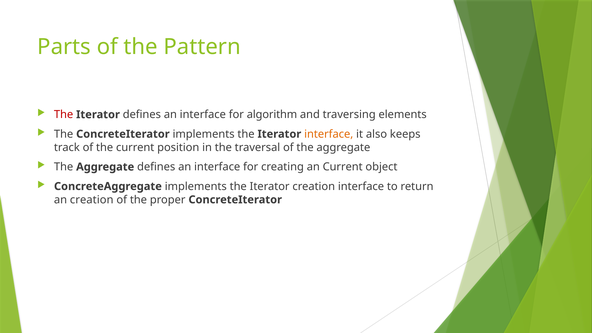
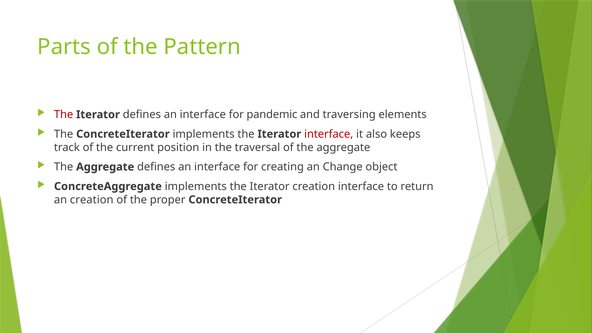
algorithm: algorithm -> pandemic (272, 115)
interface colour: orange -> red (329, 134)
an Current: Current -> Change (343, 167)
